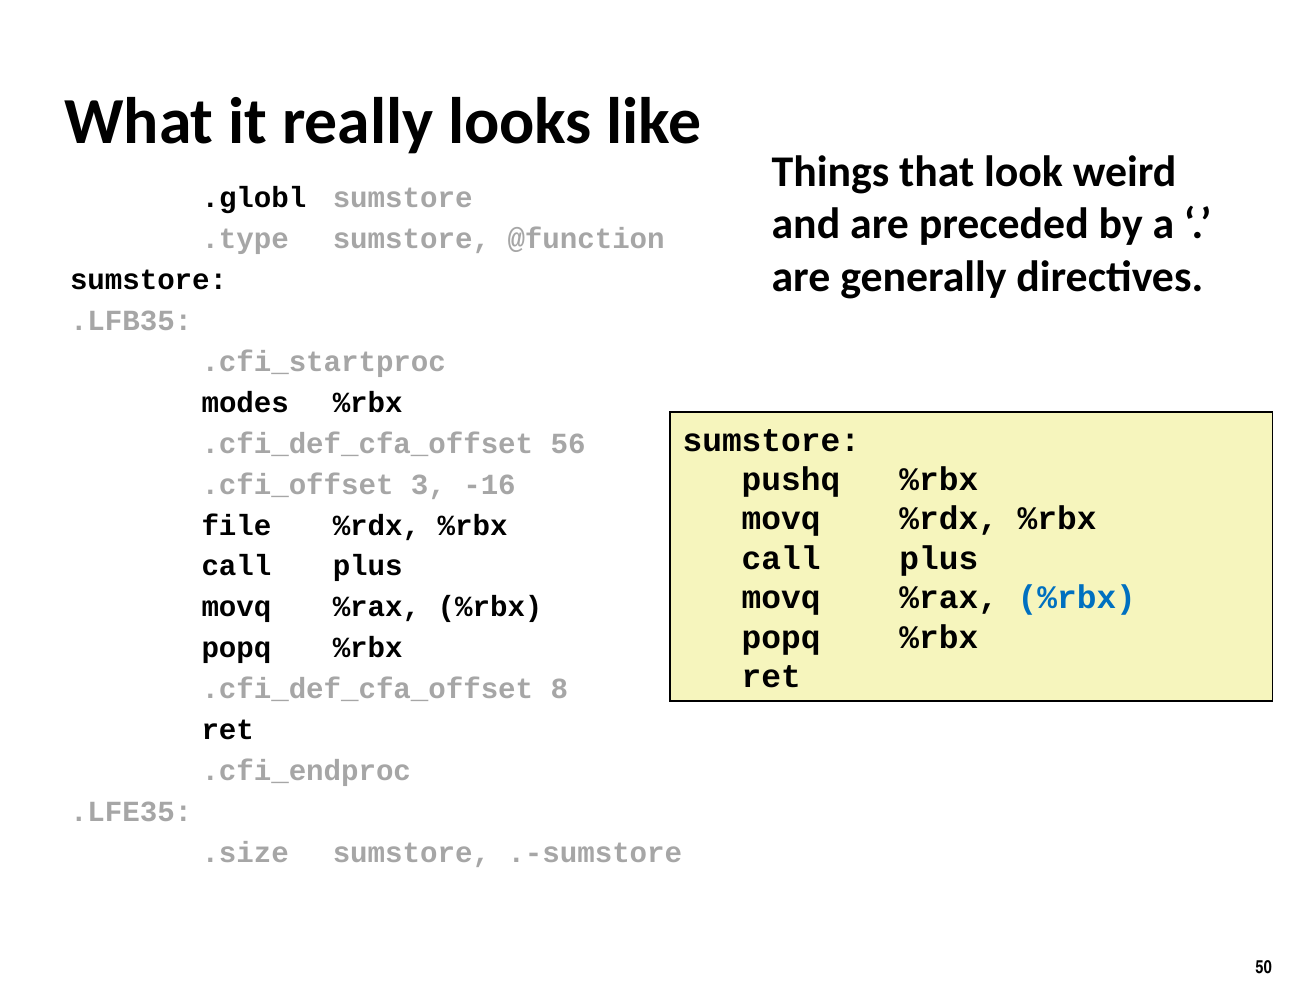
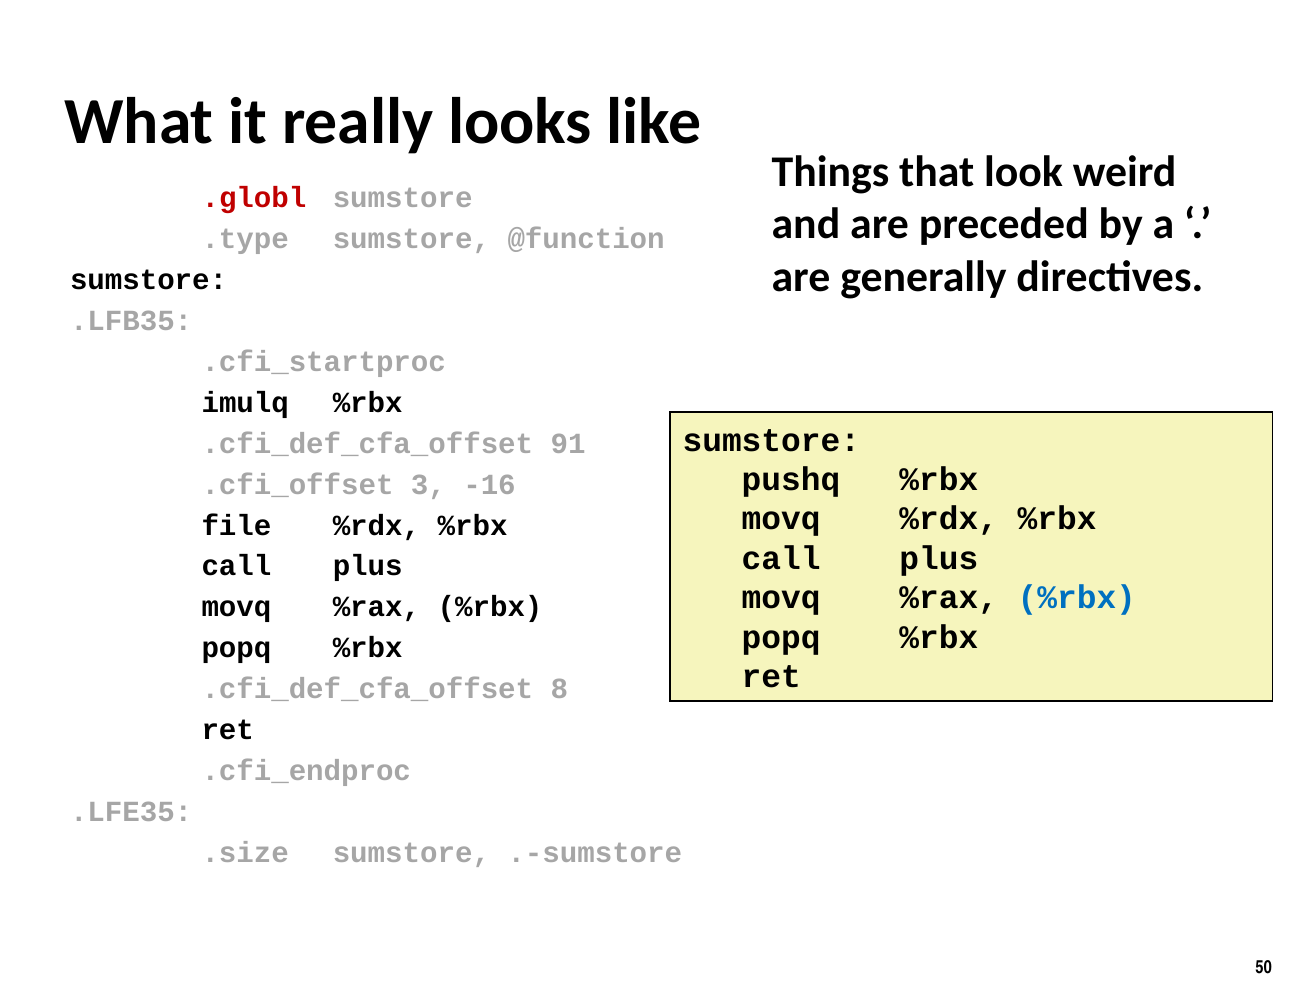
.globl colour: black -> red (254, 198)
modes: modes -> imulq (245, 403)
56: 56 -> 91 (568, 443)
